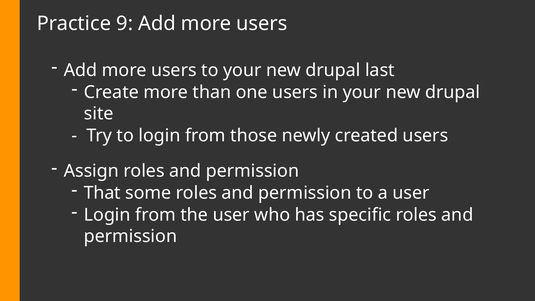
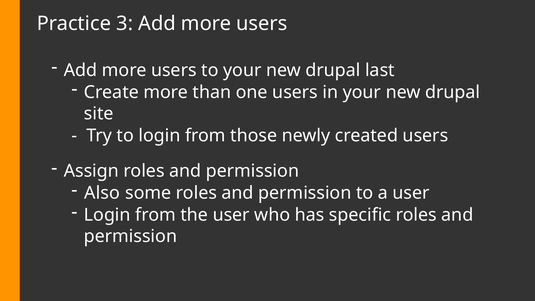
9: 9 -> 3 (125, 23)
That: That -> Also (102, 193)
